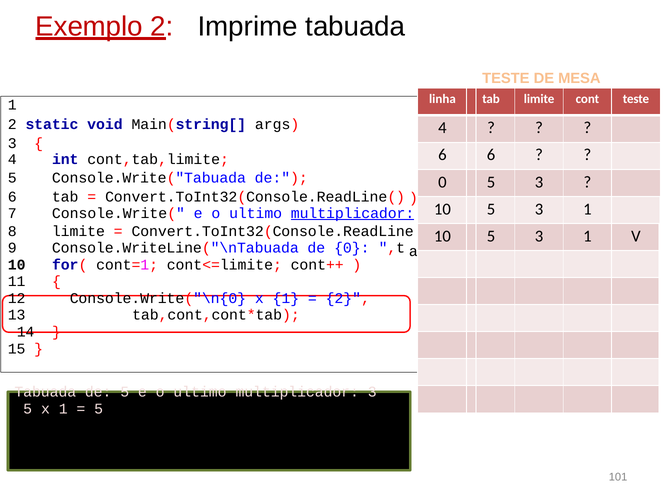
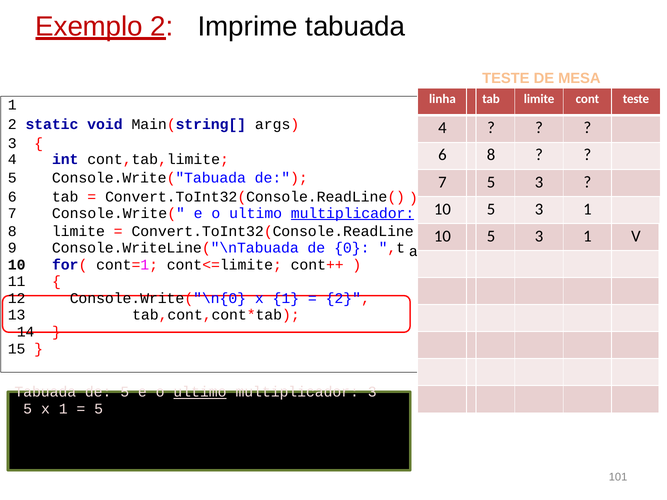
6 6: 6 -> 8 (491, 155)
Console.Write("Tabuada de 0: 0 -> 7 (442, 182)
ultimo underline: none -> present (200, 392)
